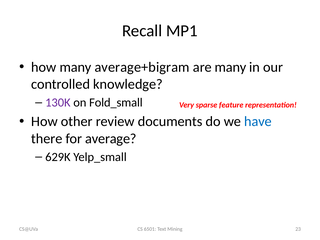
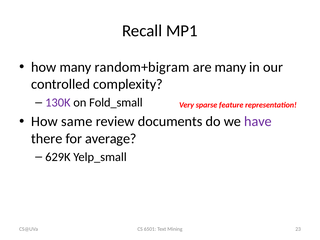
average+bigram: average+bigram -> random+bigram (142, 67)
knowledge: knowledge -> complexity (128, 84)
other: other -> same (77, 122)
have colour: blue -> purple (258, 122)
